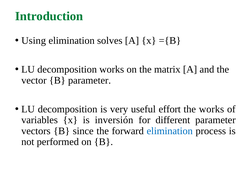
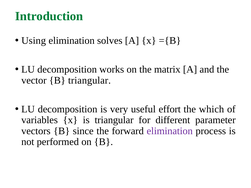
B parameter: parameter -> triangular (89, 80)
the works: works -> which (211, 109)
is inversión: inversión -> triangular (114, 120)
elimination colour: blue -> purple (170, 131)
